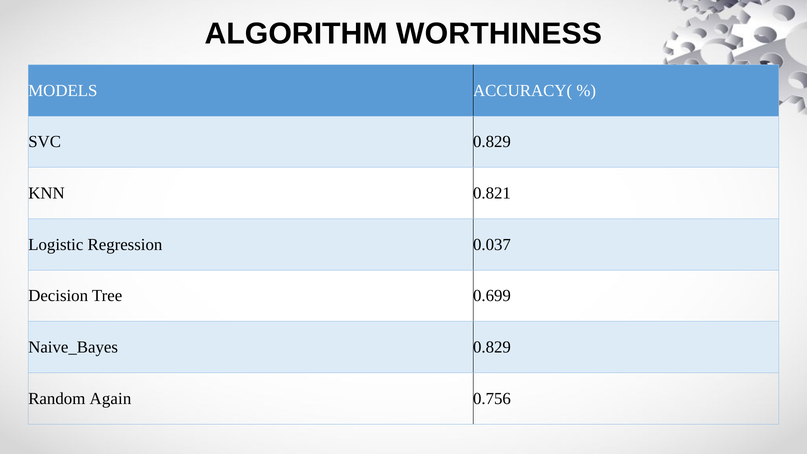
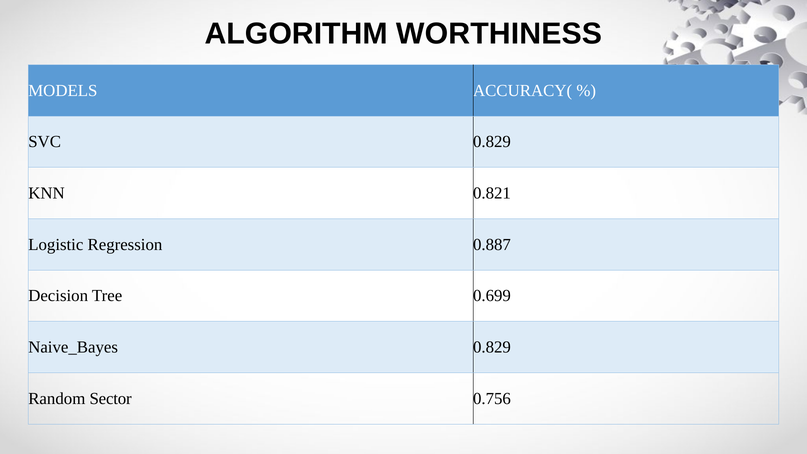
0.037: 0.037 -> 0.887 (492, 244)
Again: Again -> Sector (111, 398)
